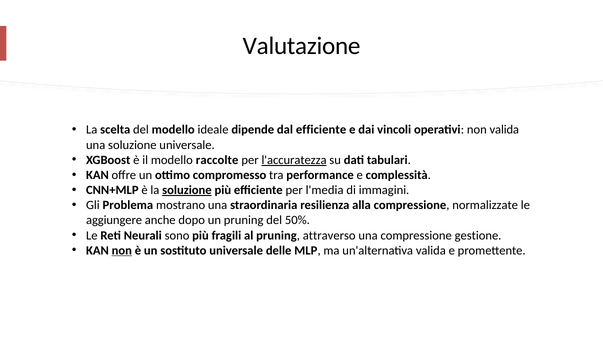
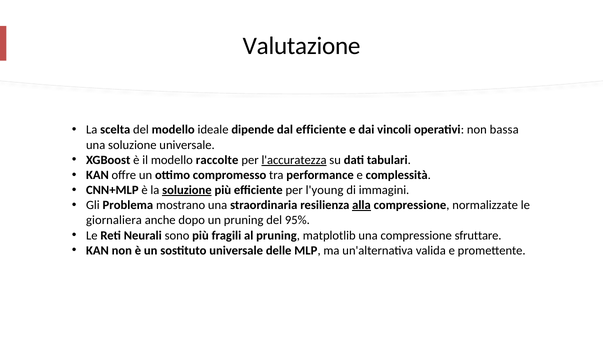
non valida: valida -> bassa (504, 130)
l'media: l'media -> l'young (325, 190)
alla underline: none -> present (361, 205)
aggiungere: aggiungere -> giornaliera (114, 220)
50%: 50% -> 95% (297, 220)
attraverso: attraverso -> matplotlib (329, 236)
gestione: gestione -> sfruttare (478, 236)
non underline: present -> none (122, 251)
